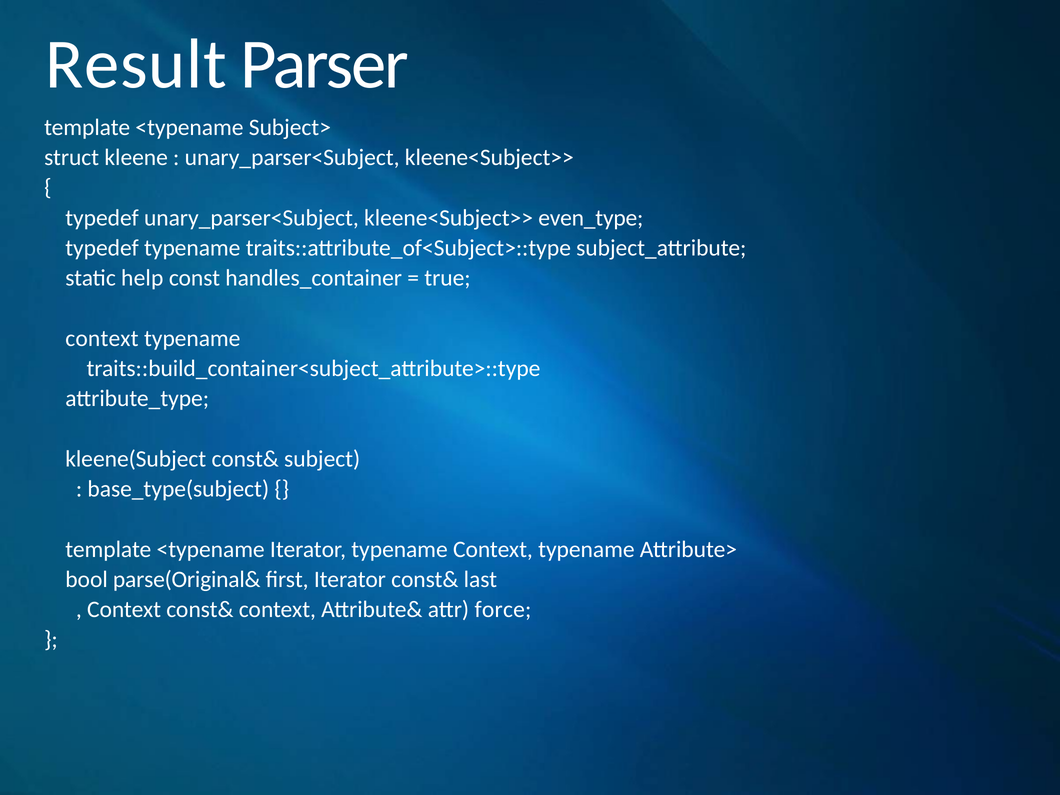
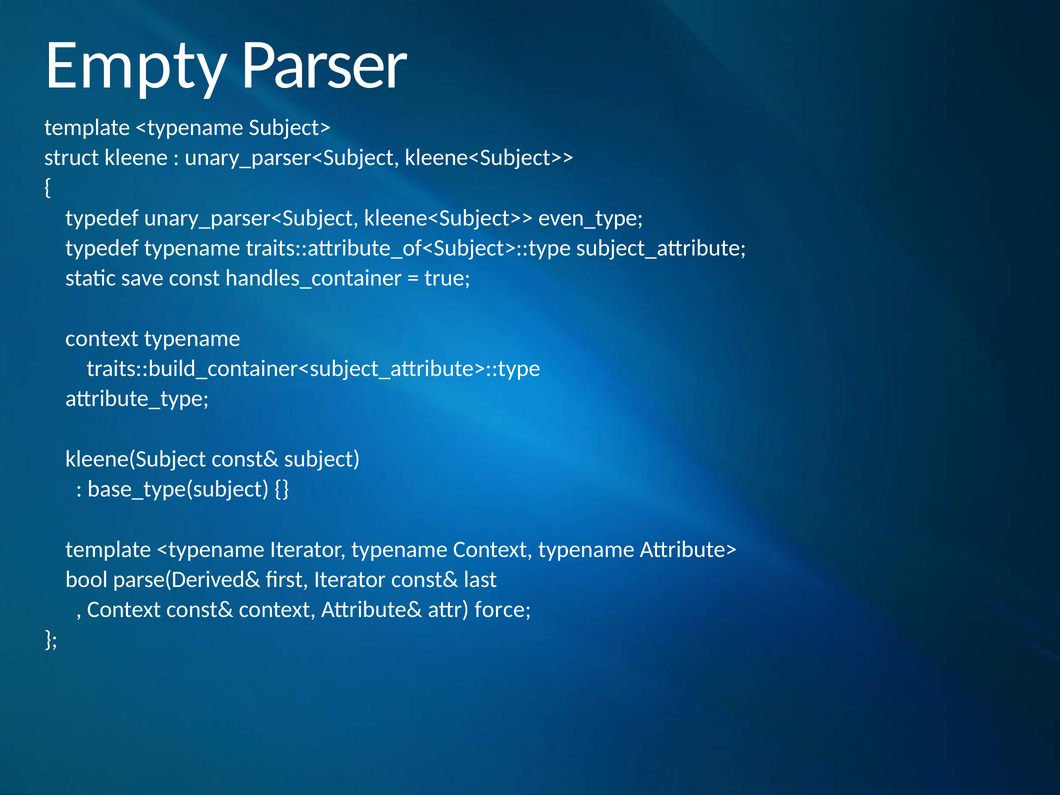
Result: Result -> Empty (136, 64)
help: help -> save (142, 278)
parse(Original&: parse(Original& -> parse(Derived& (187, 579)
